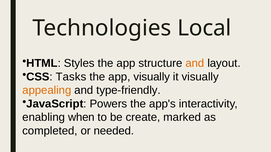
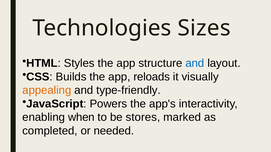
Local: Local -> Sizes (204, 28)
and colour: orange -> blue (195, 63)
Tasks: Tasks -> Builds (71, 77)
app visually: visually -> reloads (152, 77)
create: create -> stores (143, 118)
